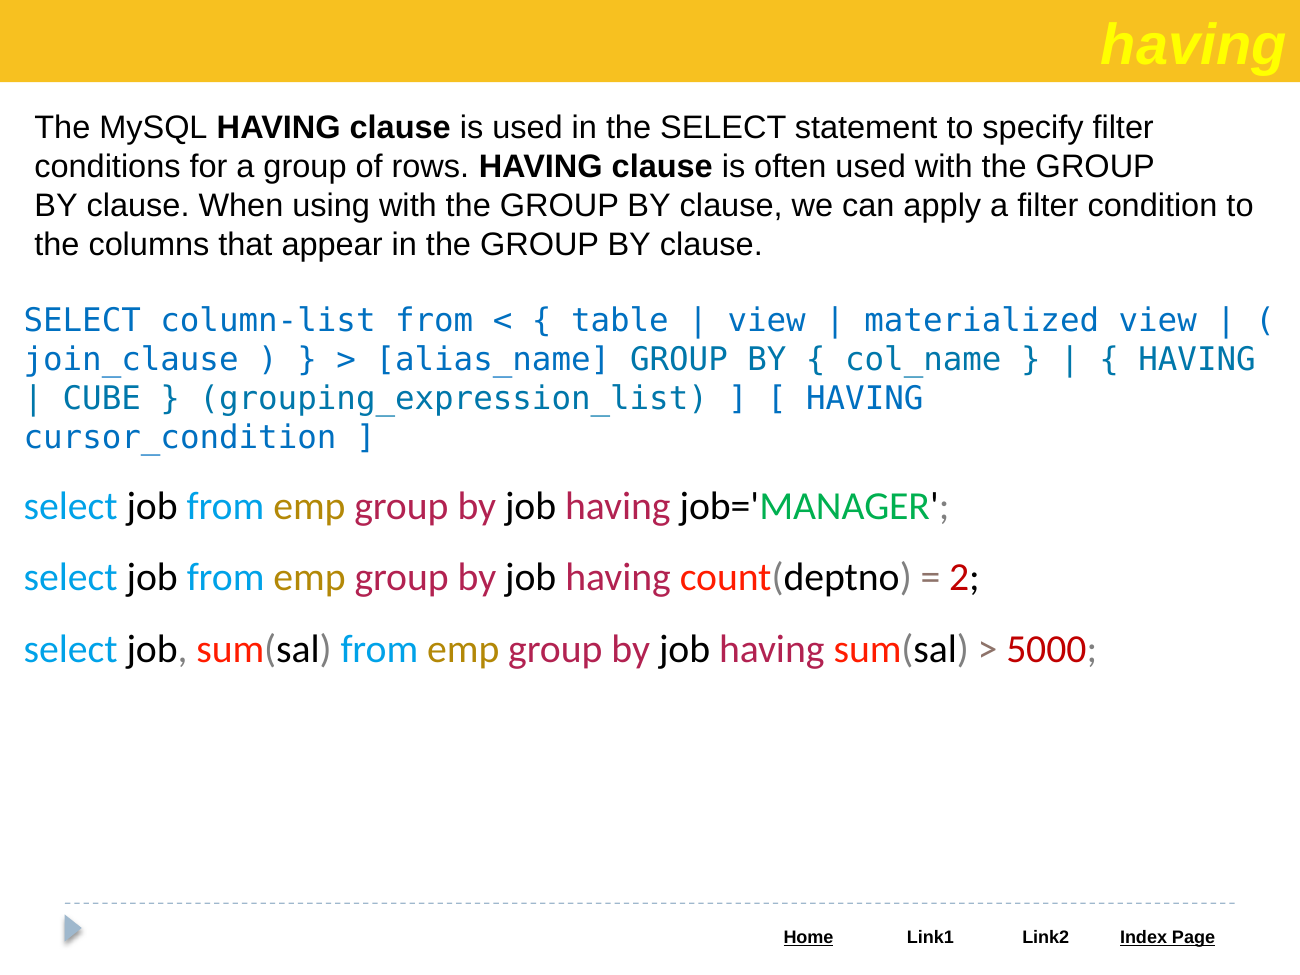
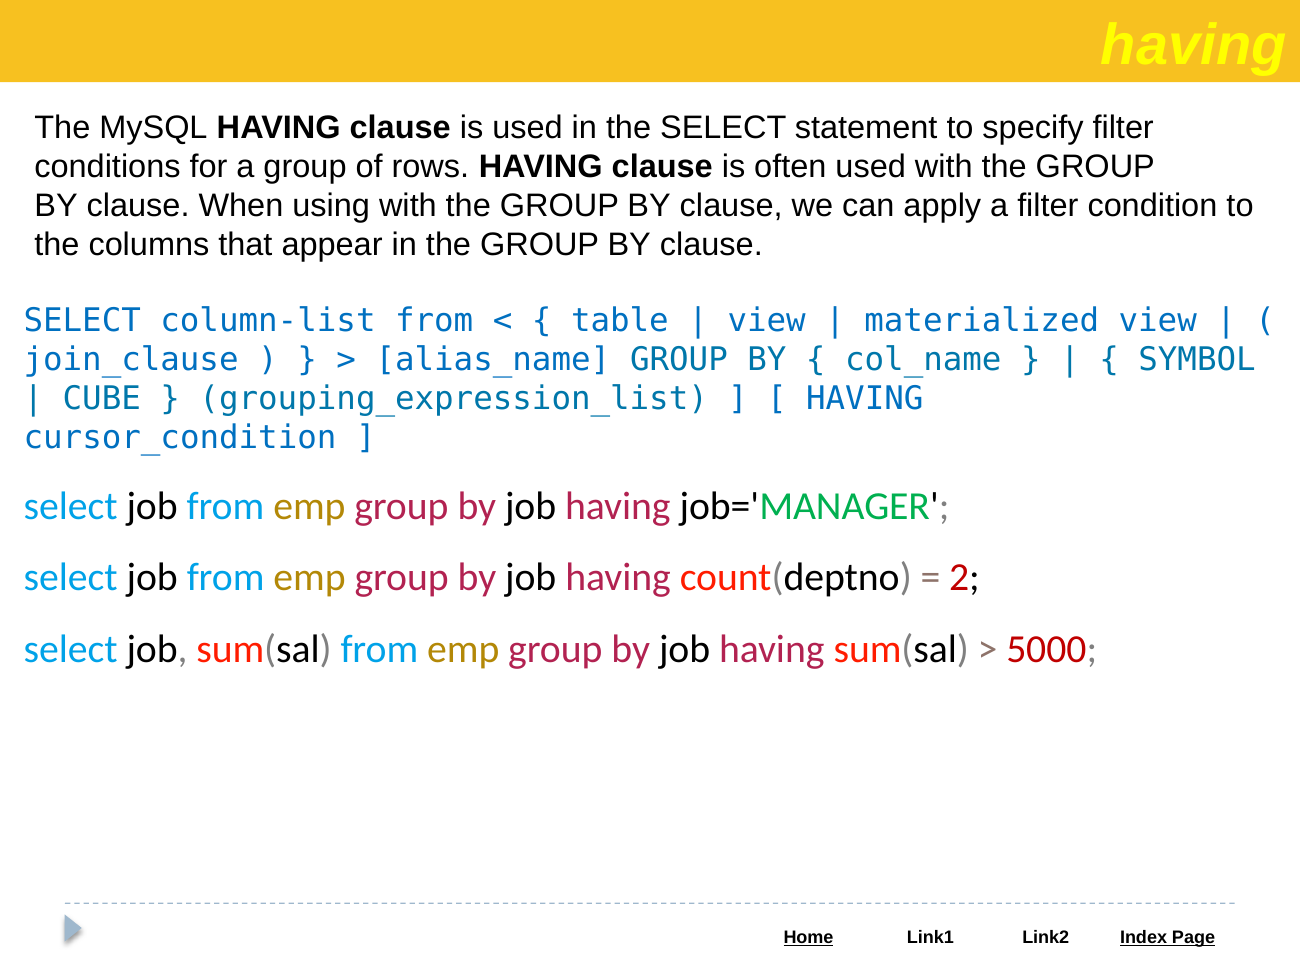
HAVING: HAVING -> SYMBOL (1197, 360)
